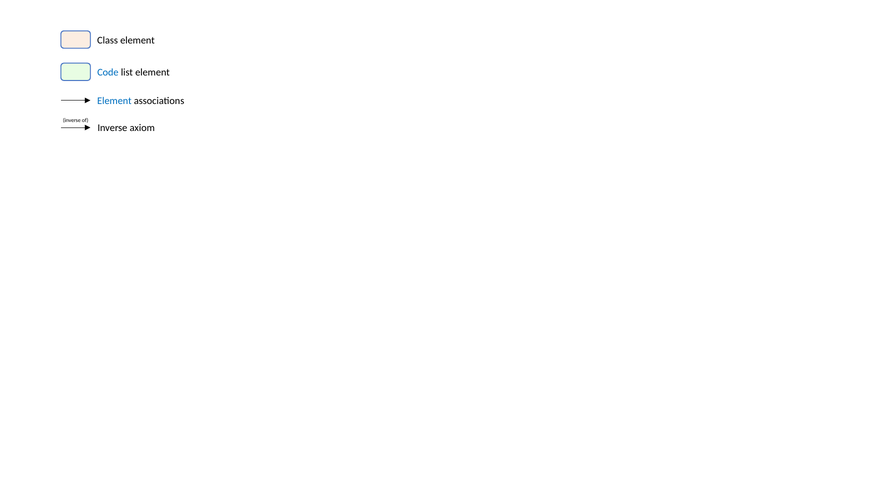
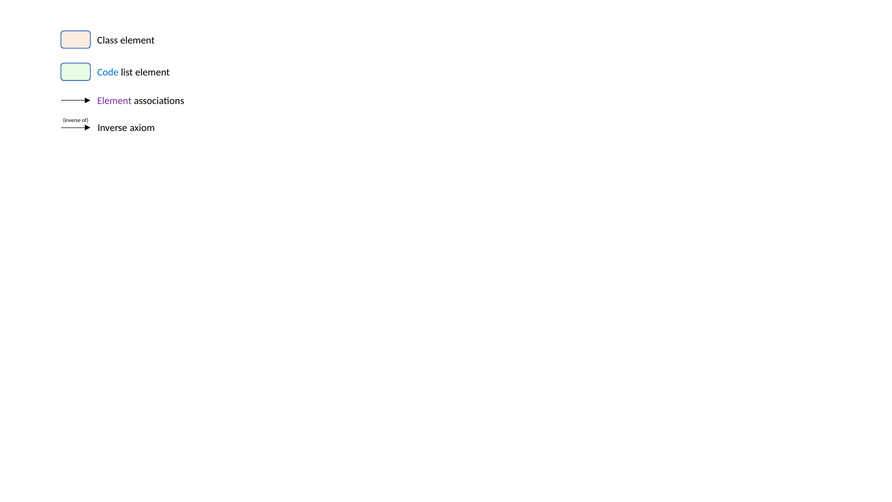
Element colour: blue -> purple (114, 101)
